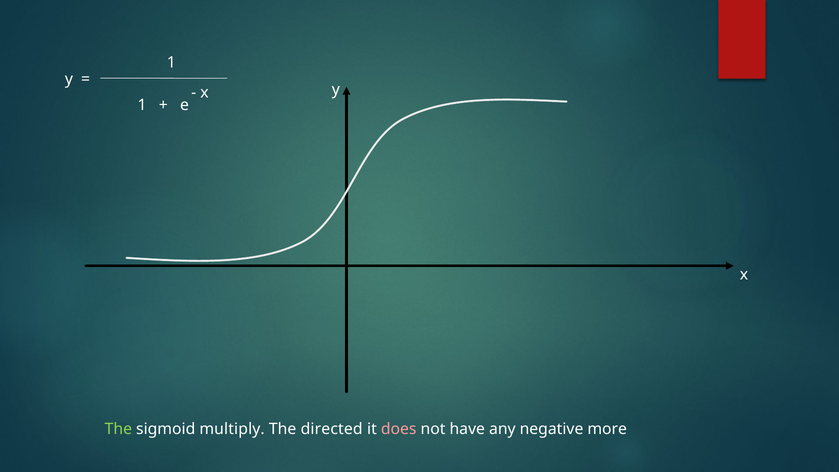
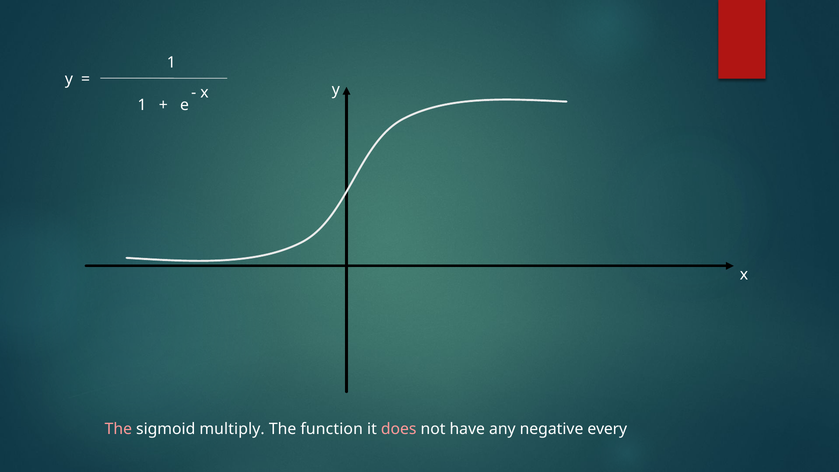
The colour: light green -> pink (118, 429)
directed: directed -> function (332, 429)
more: more -> every (607, 429)
